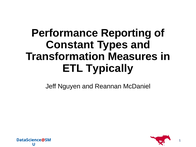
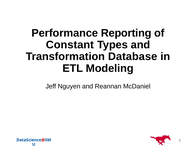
Measures: Measures -> Database (133, 57)
Typically: Typically -> Modeling (110, 68)
